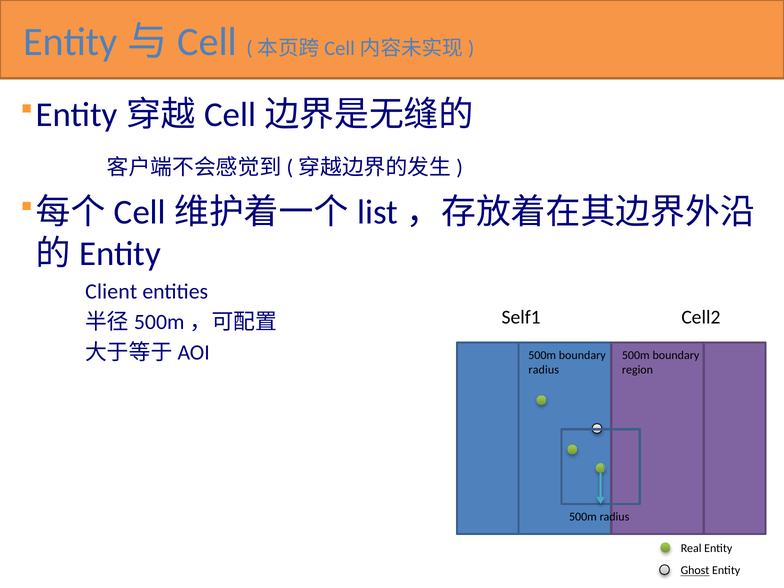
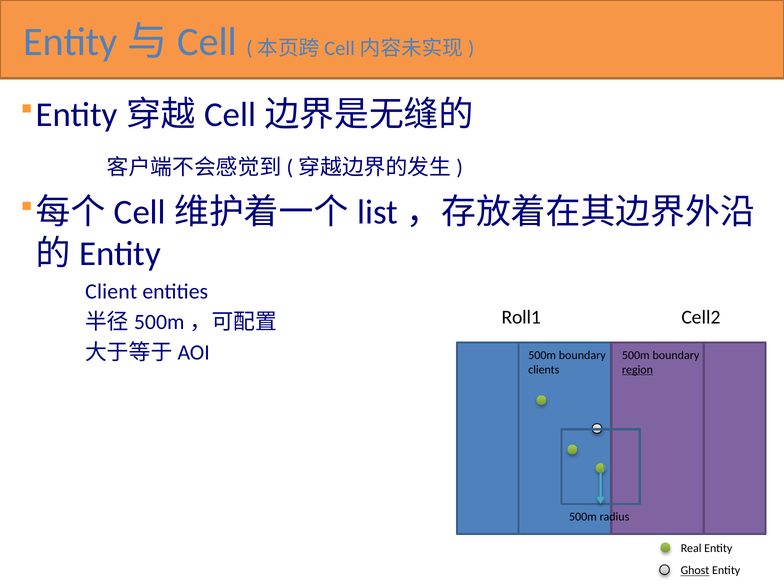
Self1: Self1 -> Roll1 (521, 317)
radius: radius -> clients (544, 370)
region underline: none -> present (637, 370)
